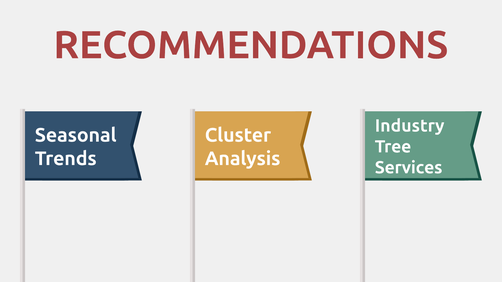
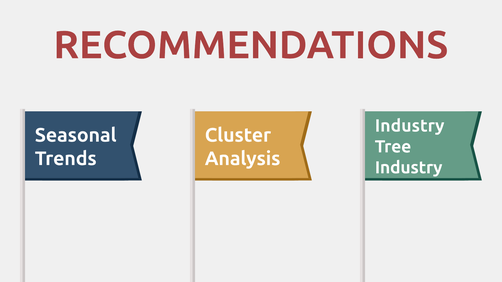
Services: Services -> Industry (409, 168)
